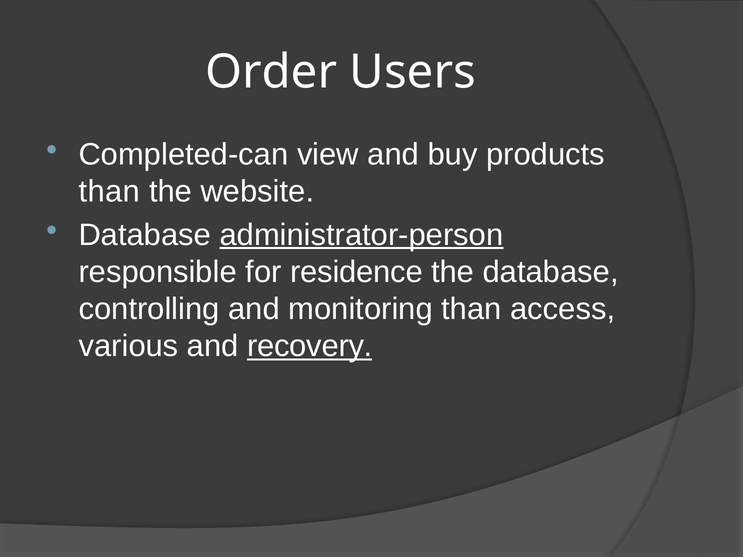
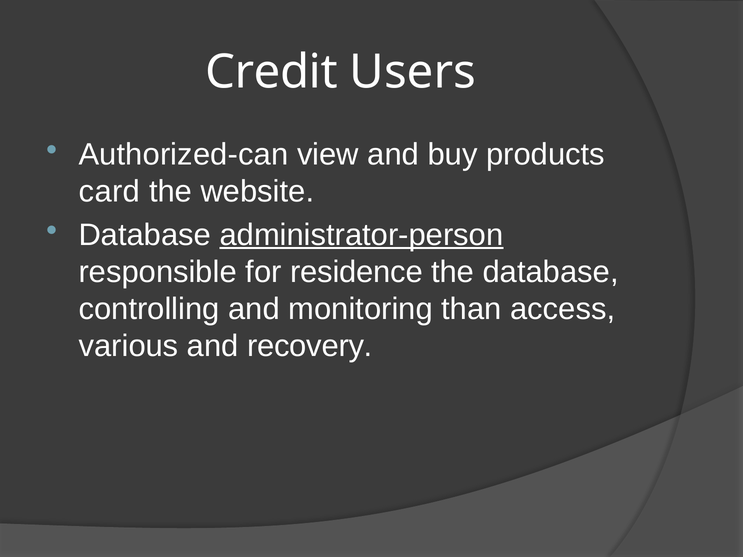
Order: Order -> Credit (271, 72)
Completed-can: Completed-can -> Authorized-can (183, 154)
than: than -> card (109, 192)
recovery underline: present -> none (310, 346)
